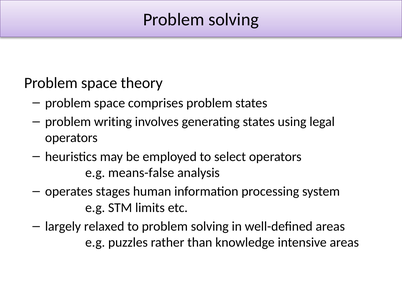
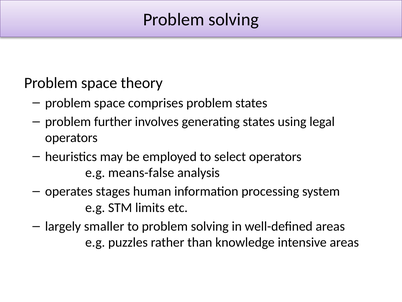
writing: writing -> further (113, 122)
relaxed: relaxed -> smaller (104, 226)
